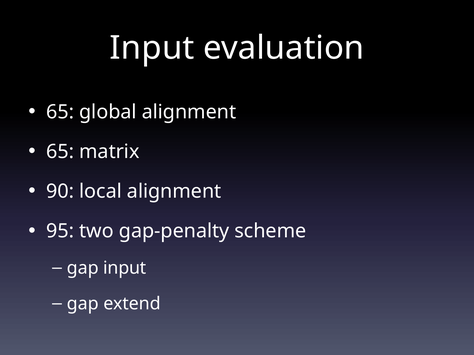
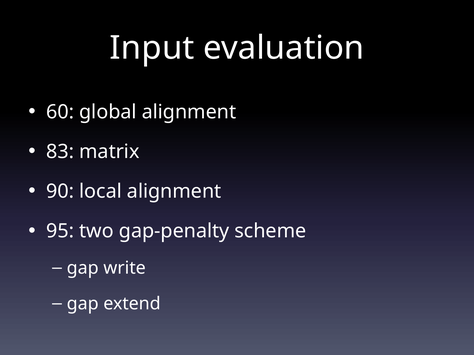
65: 65 -> 60 (60, 112)
65: 65 -> 83 (60, 152)
gap input: input -> write (125, 268)
